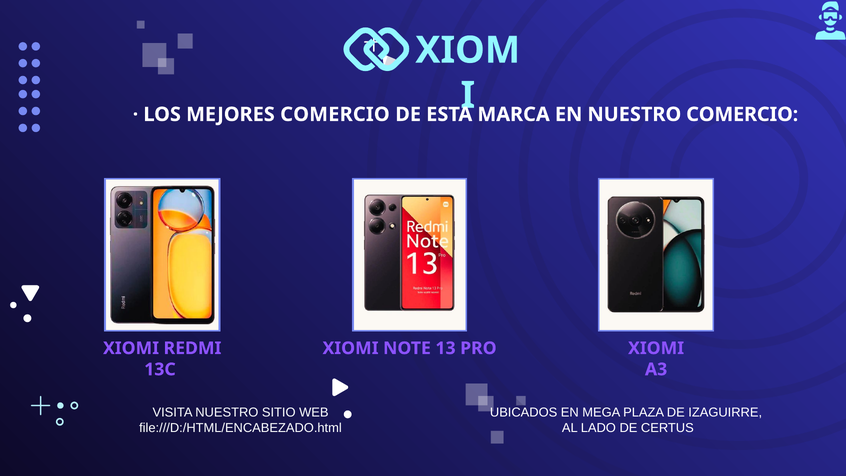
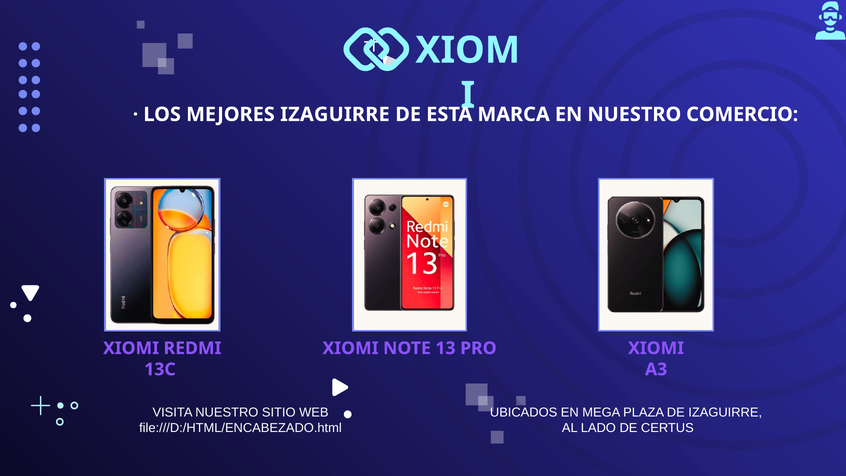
MEJORES COMERCIO: COMERCIO -> IZAGUIRRE (335, 114)
